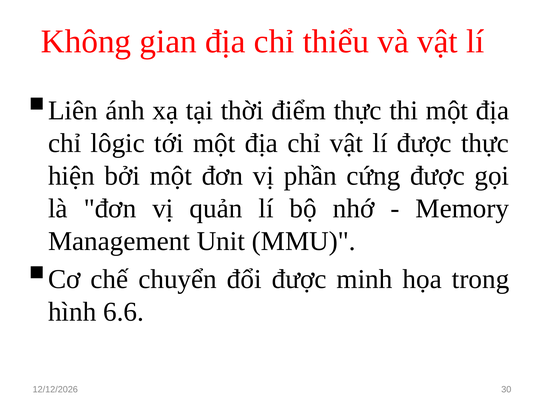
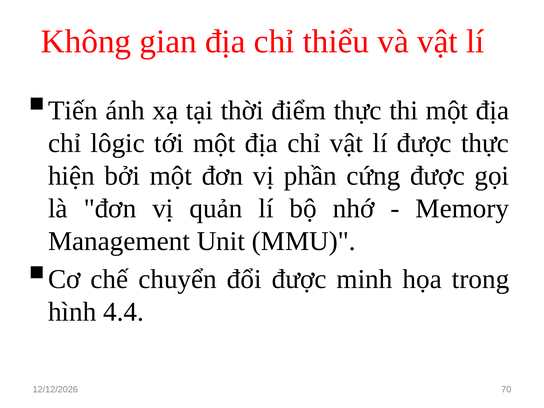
Liên: Liên -> Tiến (73, 111)
6.6: 6.6 -> 4.4 (124, 312)
30: 30 -> 70 (506, 390)
